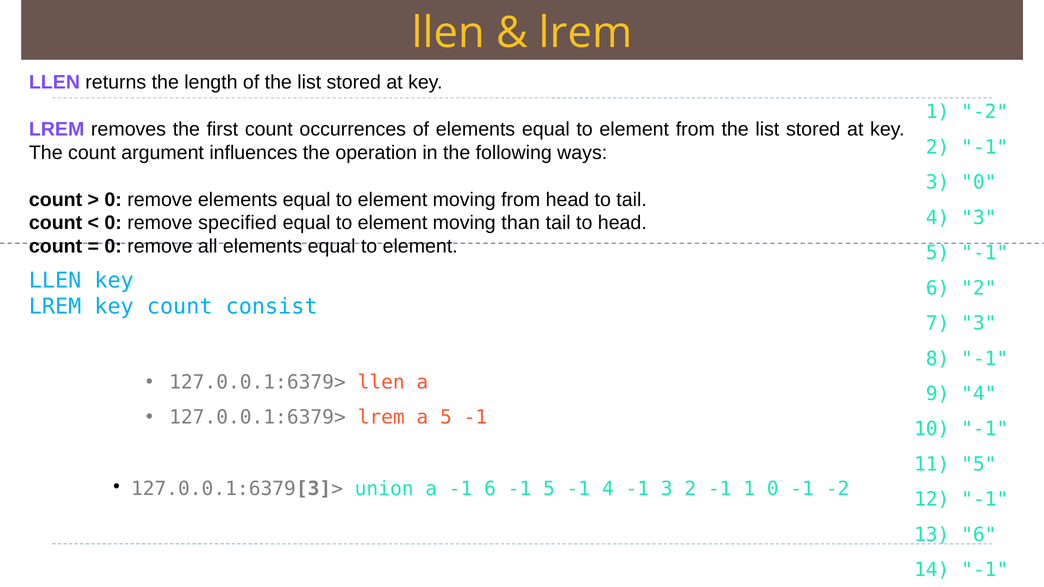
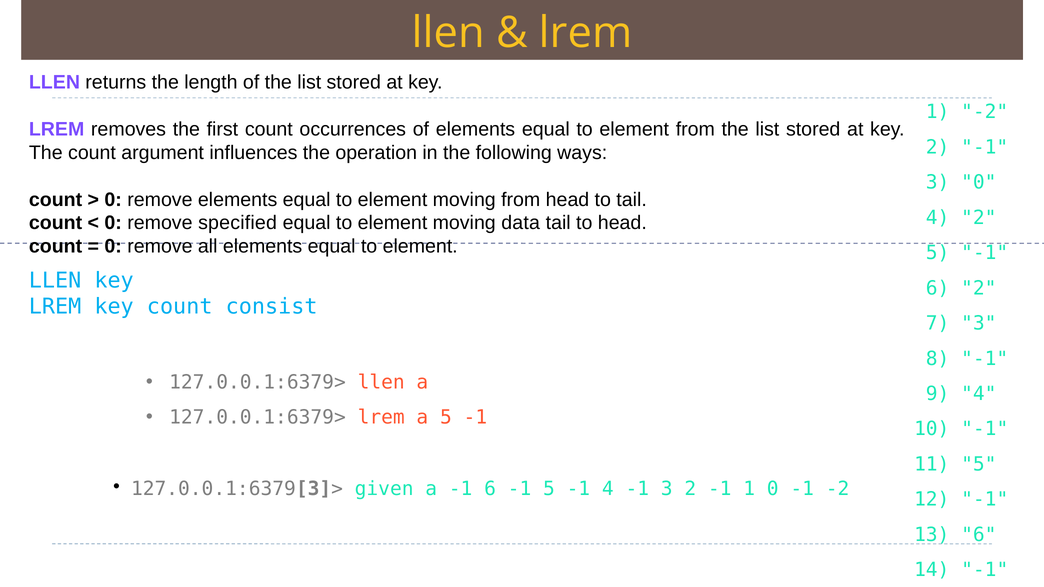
4 3: 3 -> 2 (979, 218)
than: than -> data (521, 223)
union: union -> given (384, 489)
